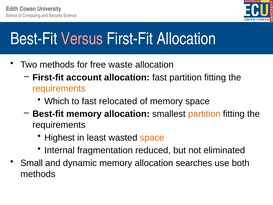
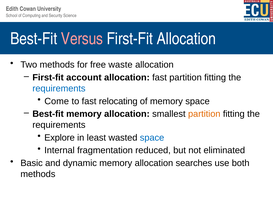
requirements colour: orange -> blue (59, 88)
Which: Which -> Come (57, 101)
relocated: relocated -> relocating (118, 101)
Highest: Highest -> Explore (60, 137)
space colour: orange -> blue (152, 137)
Small: Small -> Basic (32, 163)
